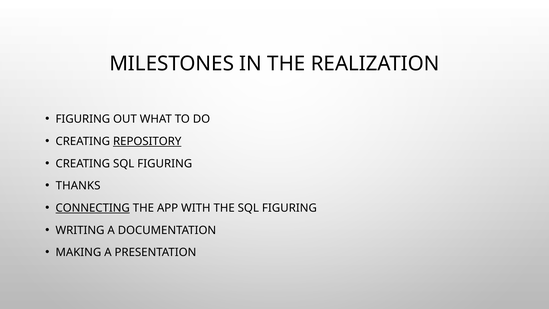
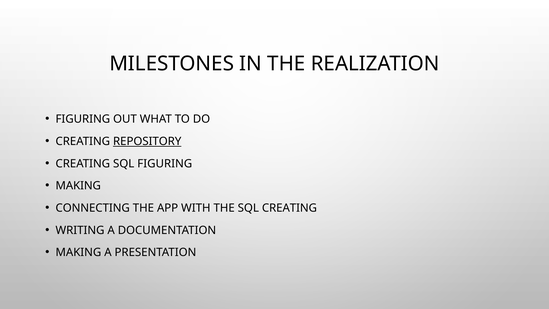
THANKS: THANKS -> MAKING (78, 186)
CONNECTING underline: present -> none (93, 208)
THE SQL FIGURING: FIGURING -> CREATING (289, 208)
